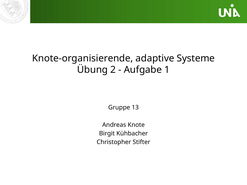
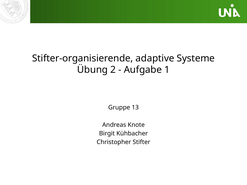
Knote-organisierende: Knote-organisierende -> Stifter-organisierende (83, 58)
